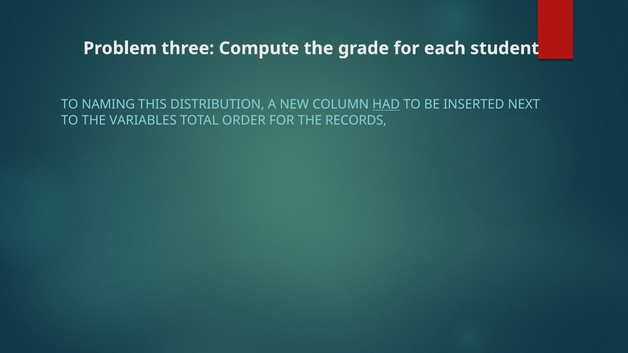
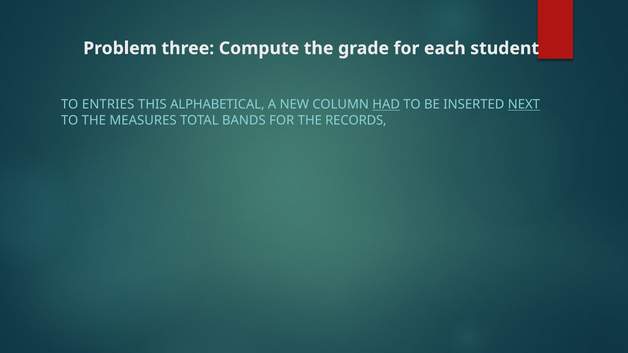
NAMING: NAMING -> ENTRIES (108, 105)
DISTRIBUTION: DISTRIBUTION -> ALPHABETICAL (217, 105)
NEXT underline: none -> present (524, 105)
VARIABLES: VARIABLES -> MEASURES (143, 120)
ORDER: ORDER -> BANDS (244, 120)
